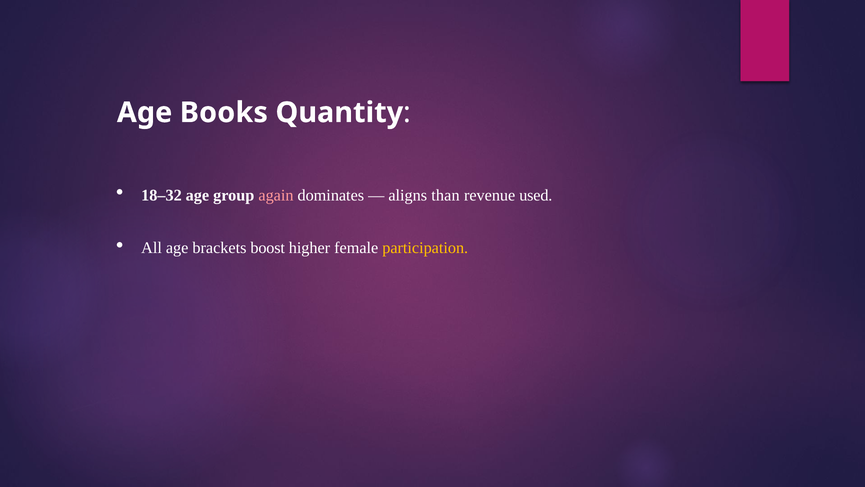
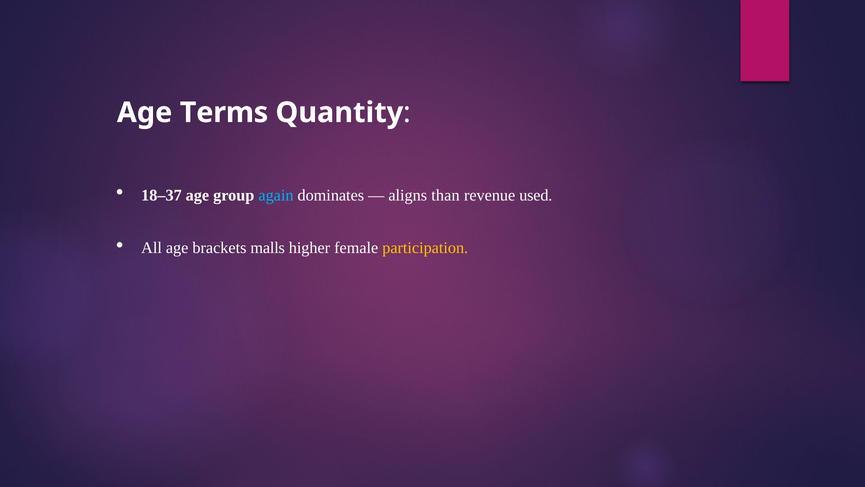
Books: Books -> Terms (224, 112)
18–32: 18–32 -> 18–37 (162, 195)
again colour: pink -> light blue (276, 195)
boost: boost -> malls (268, 248)
